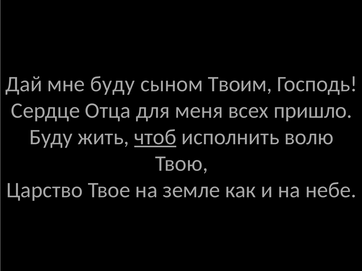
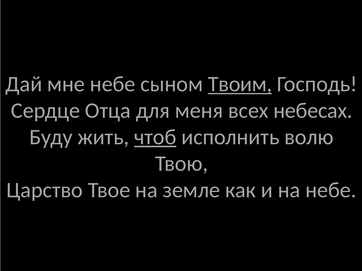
мне буду: буду -> небе (113, 84)
Твоим underline: none -> present (240, 84)
пришло: пришло -> небесах (313, 111)
